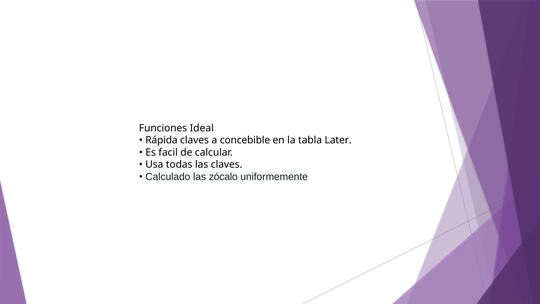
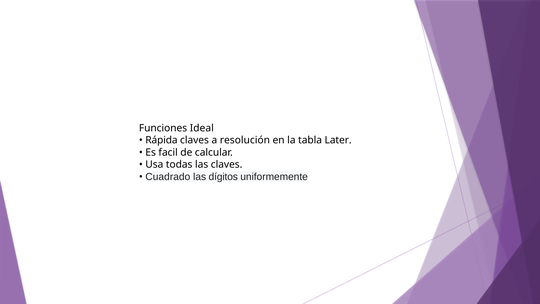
concebible: concebible -> resolución (245, 140)
Calculado: Calculado -> Cuadrado (168, 177)
zócalo: zócalo -> dígitos (223, 177)
